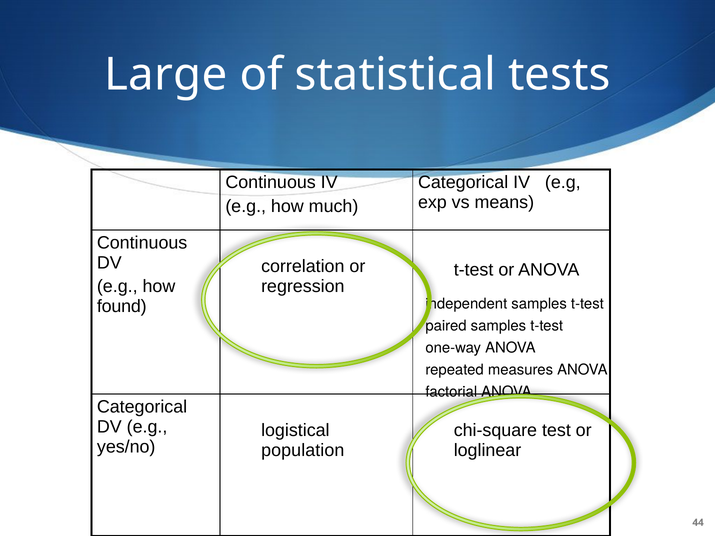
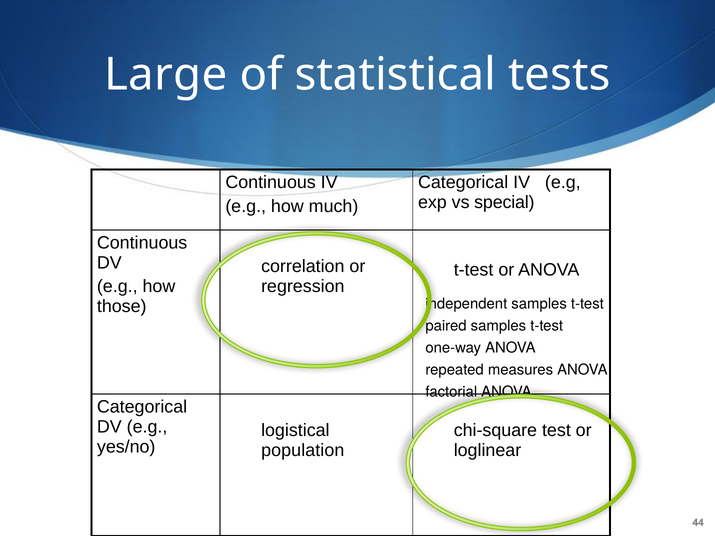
means: means -> special (504, 203)
found: found -> those (122, 307)
